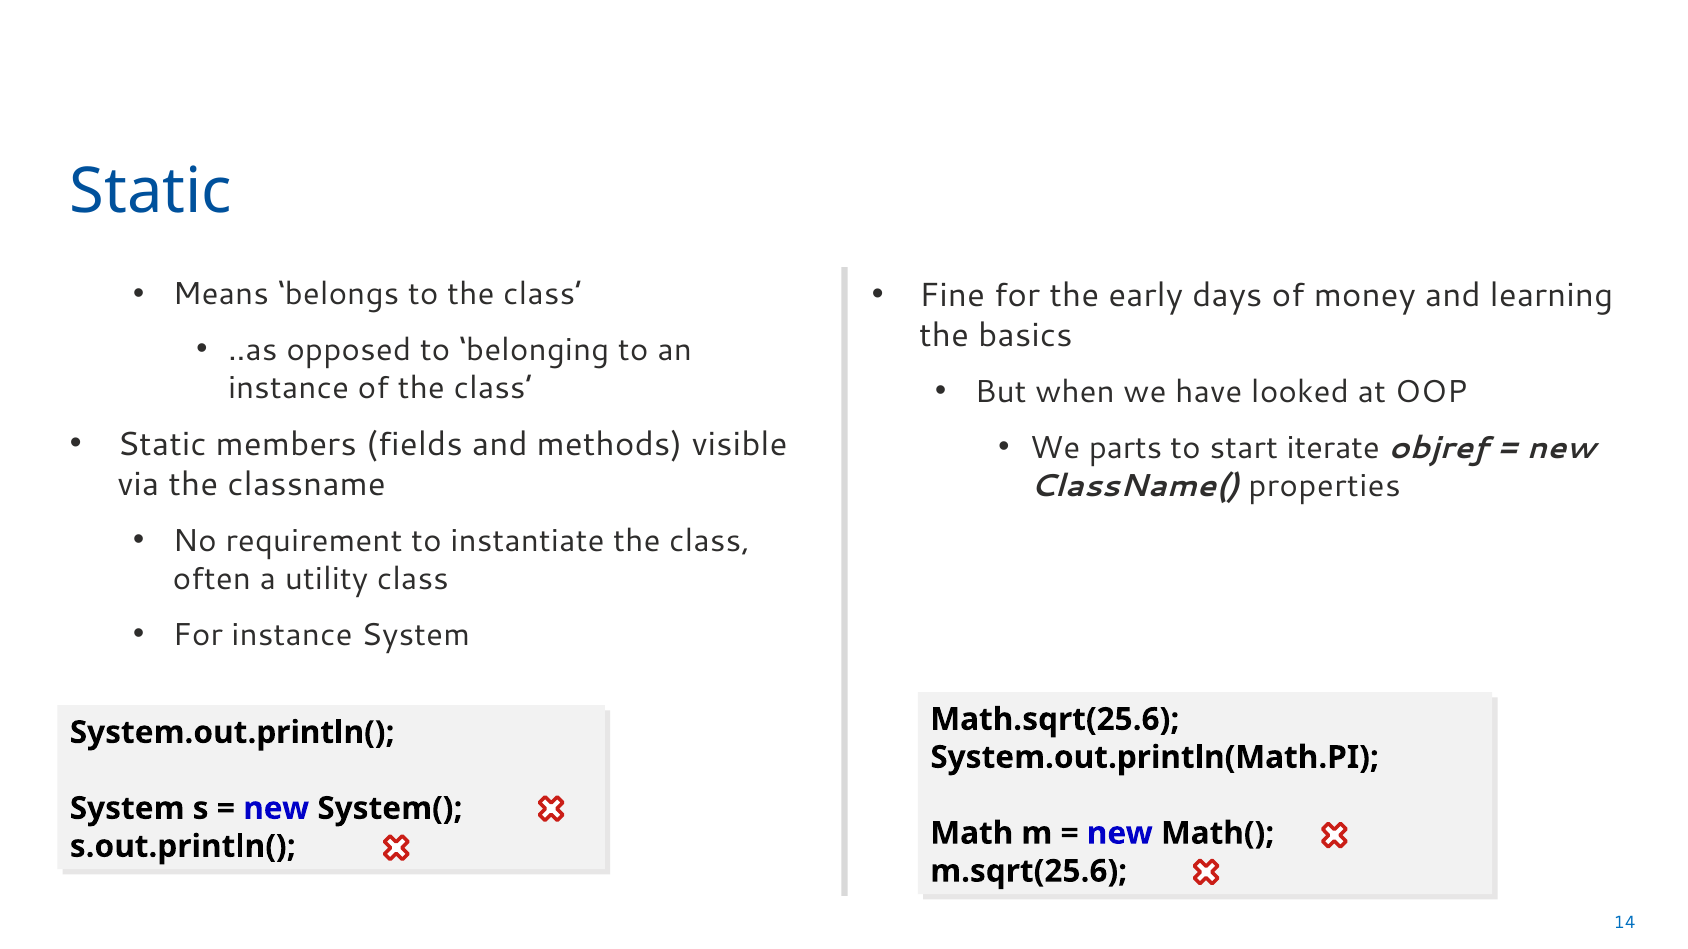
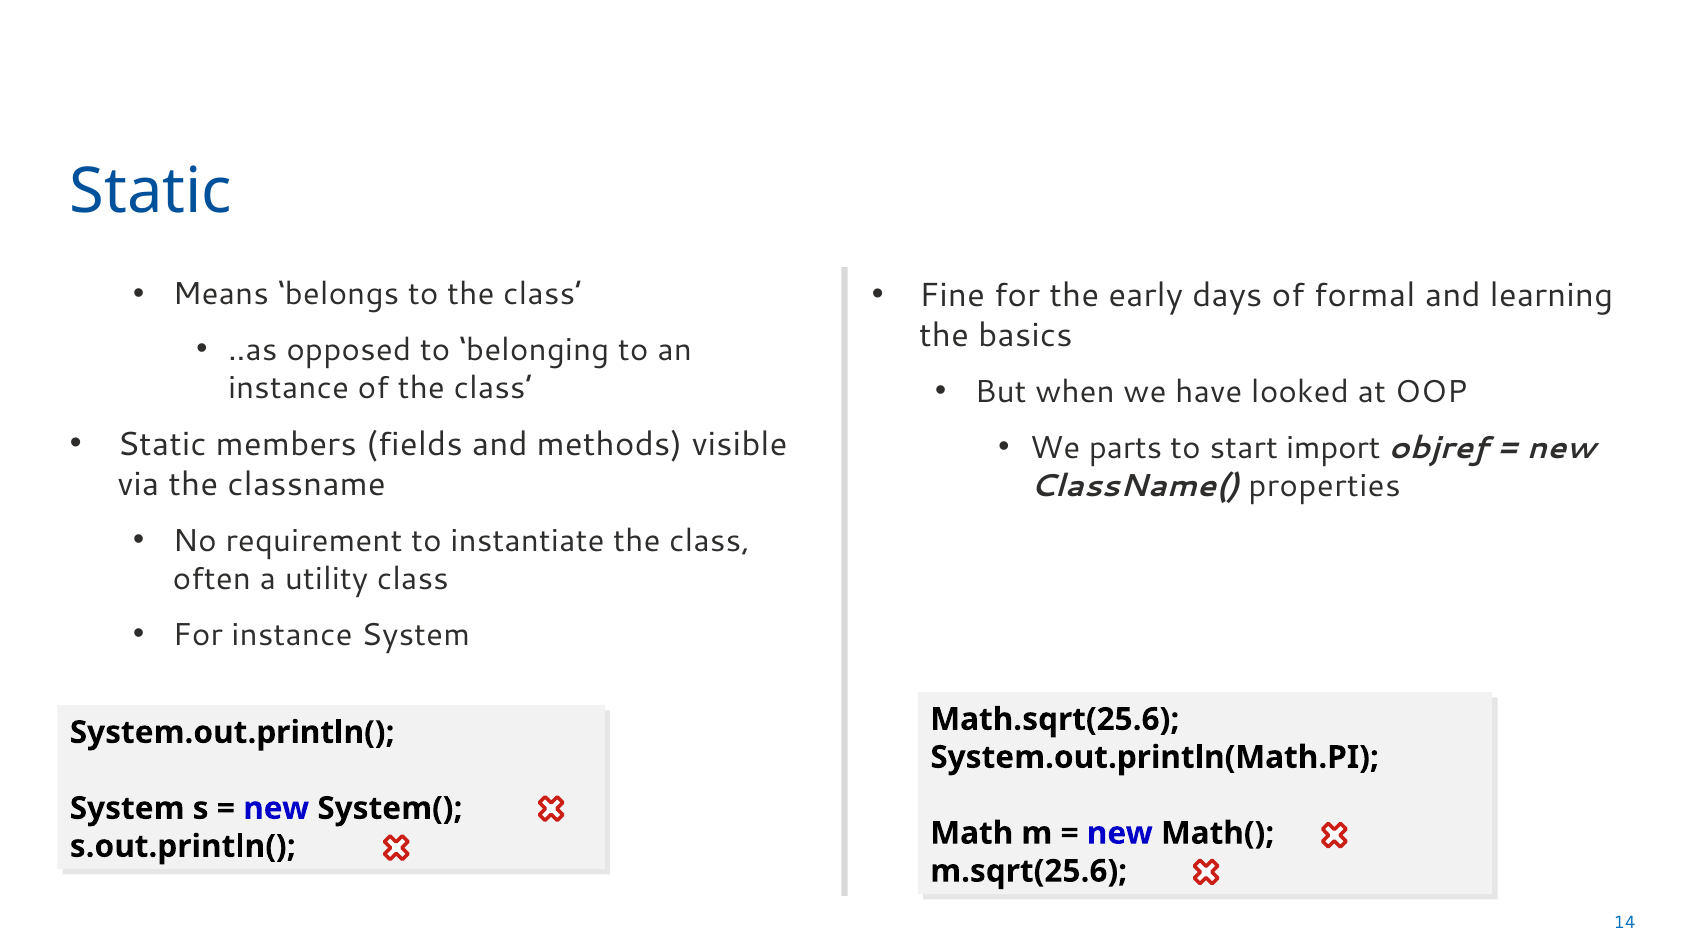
money: money -> formal (1365, 296)
iterate: iterate -> import (1333, 448)
